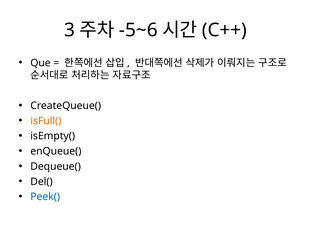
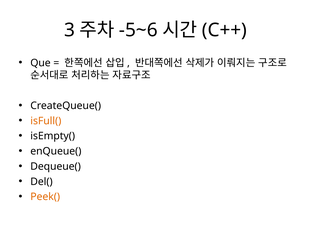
Peek( colour: blue -> orange (45, 197)
